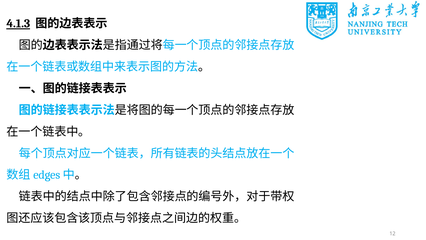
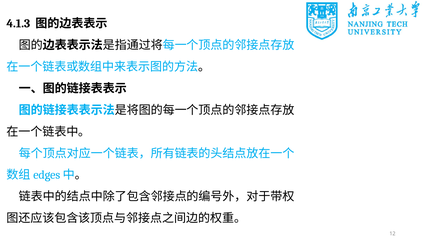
4.1.3 underline: present -> none (18, 24)
